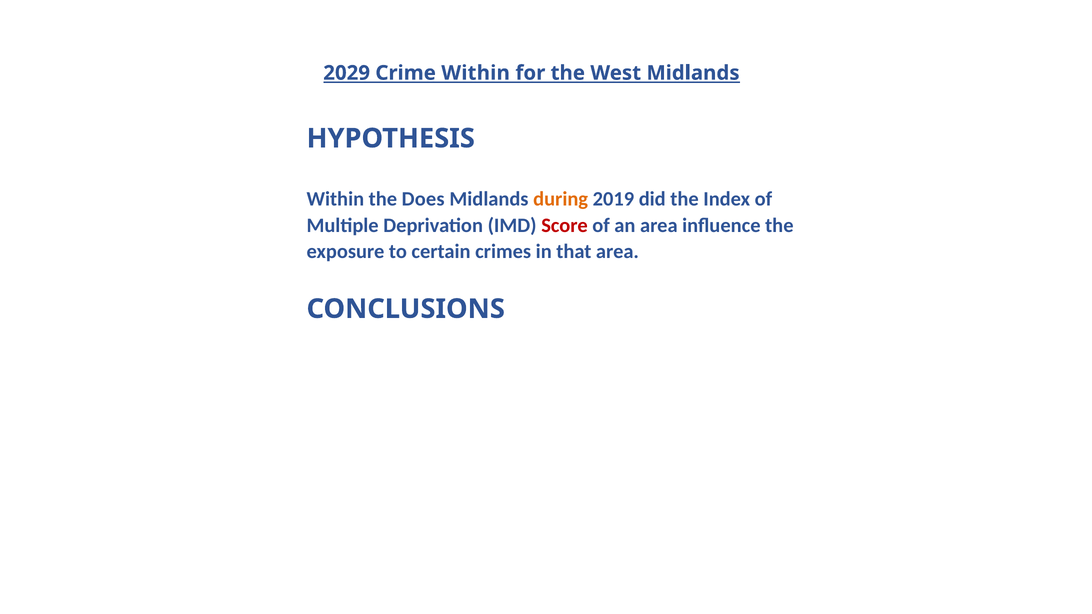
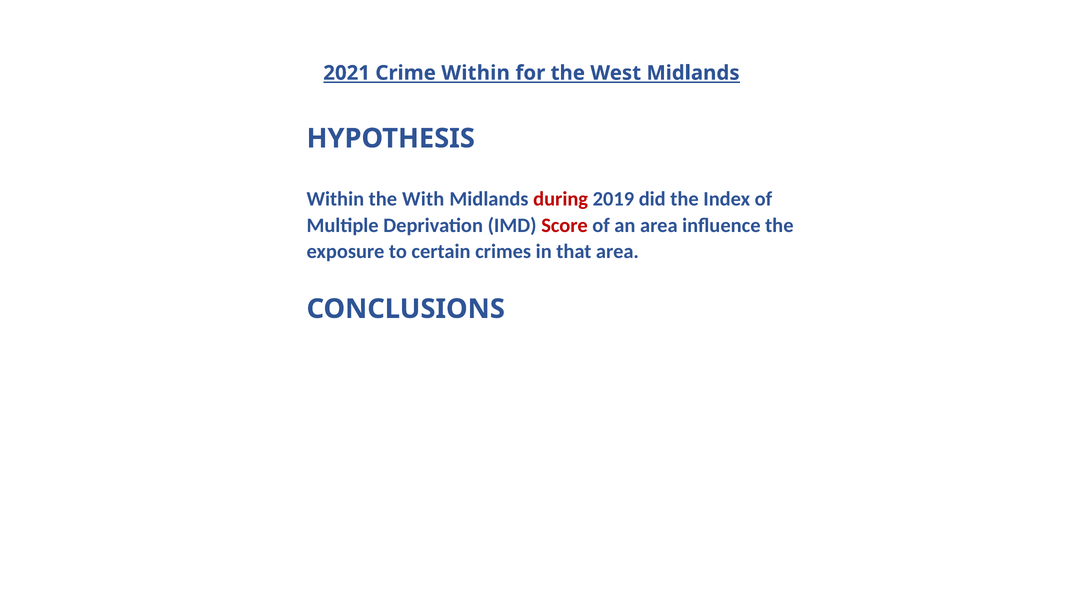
2029: 2029 -> 2021 (347, 73)
Does: Does -> With (423, 199)
during colour: orange -> red (561, 199)
